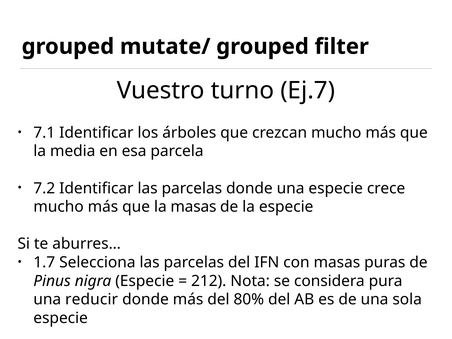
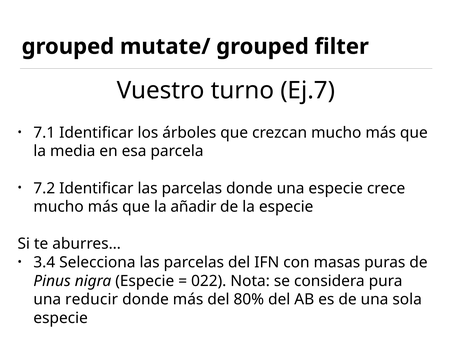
la masas: masas -> añadir (193, 207)
1.7: 1.7 -> 3.4 (44, 262)
212: 212 -> 022 (209, 281)
